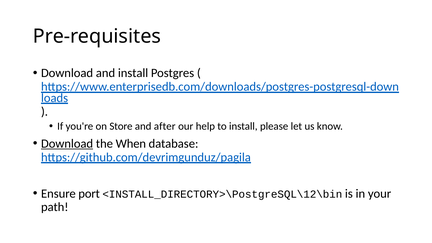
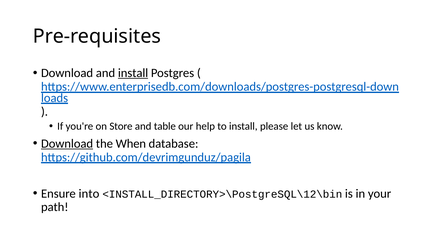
install underline: none -> present (133, 73)
after: after -> table (165, 126)
port: port -> into (89, 194)
